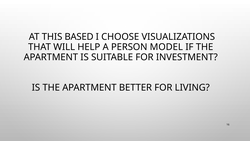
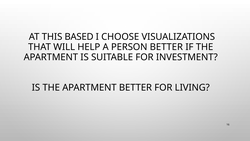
PERSON MODEL: MODEL -> BETTER (166, 47)
